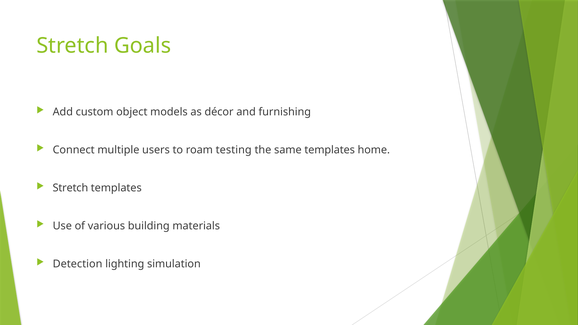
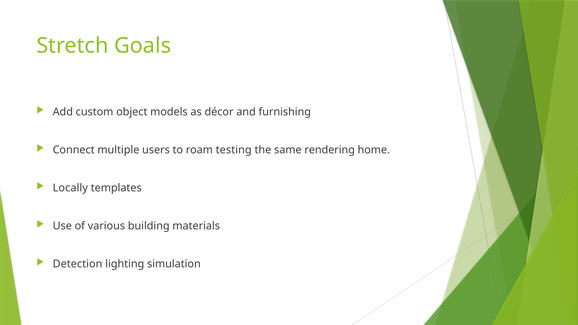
same templates: templates -> rendering (330, 150)
Stretch: Stretch -> Locally (70, 188)
